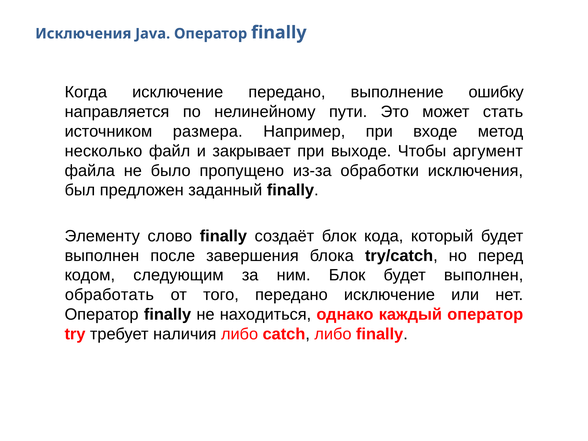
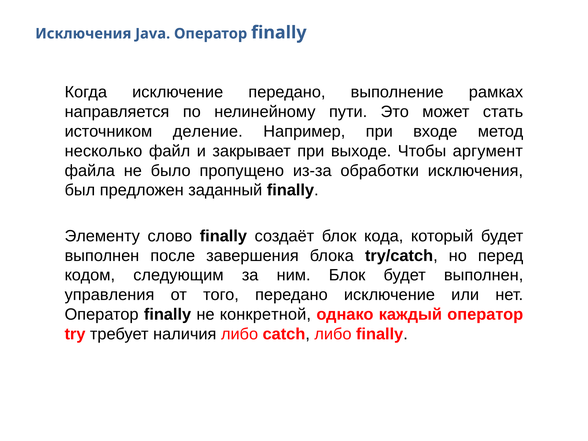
ошибку: ошибку -> рамках (496, 92)
размера: размера -> деление (208, 131)
обработать: обработать -> управления (109, 295)
находиться: находиться -> конкретной (265, 314)
